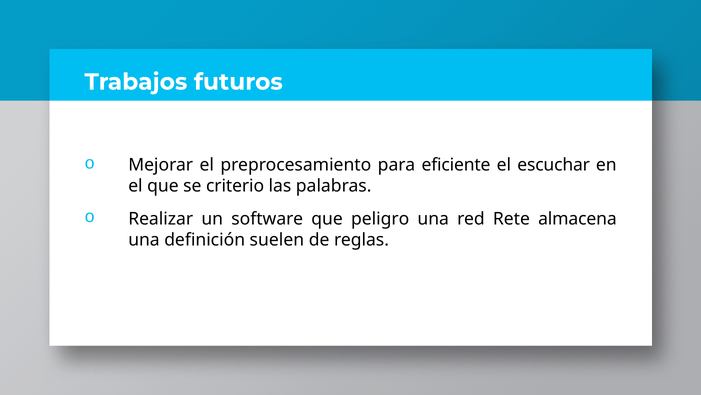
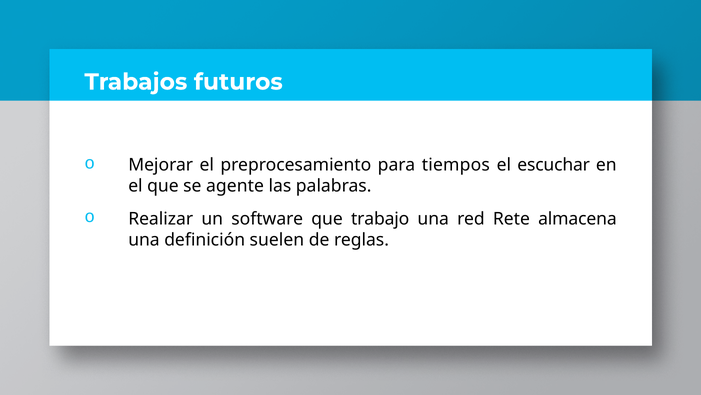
eficiente: eficiente -> tiempos (456, 165)
criterio: criterio -> agente (235, 186)
peligro: peligro -> trabajo (380, 219)
